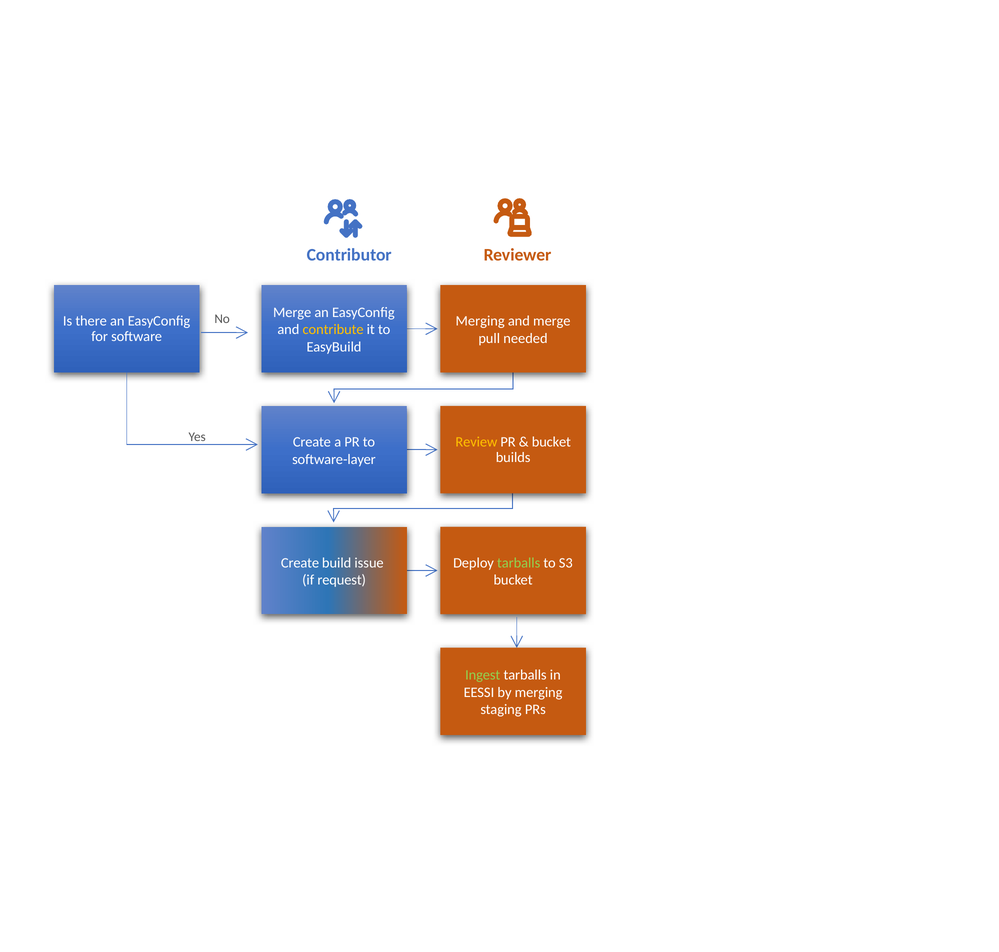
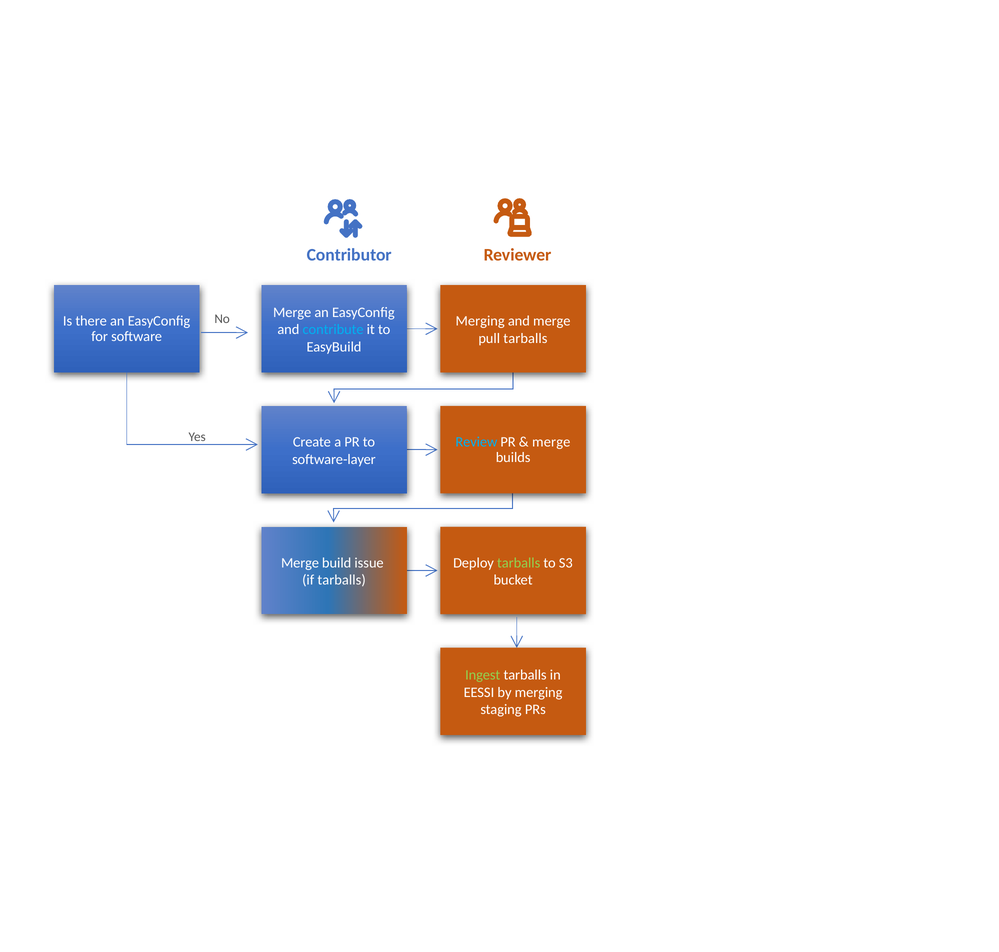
contribute colour: yellow -> light blue (333, 330)
pull needed: needed -> tarballs (525, 338)
Review colour: yellow -> light blue (476, 442)
bucket: bucket -> merge (551, 442)
Create: Create -> Merge (300, 563)
if request: request -> tarballs (342, 580)
